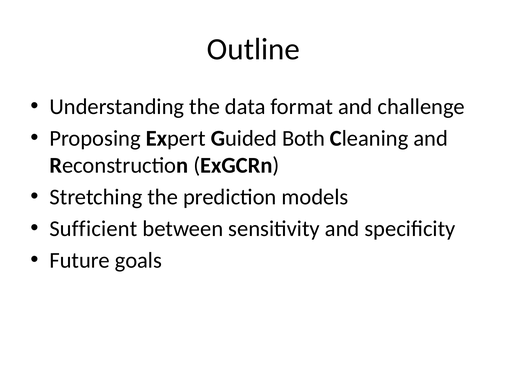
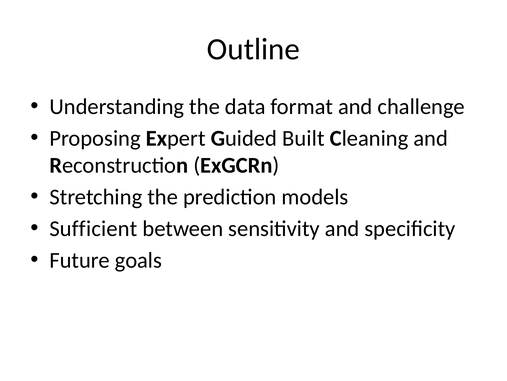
Both: Both -> Built (303, 138)
